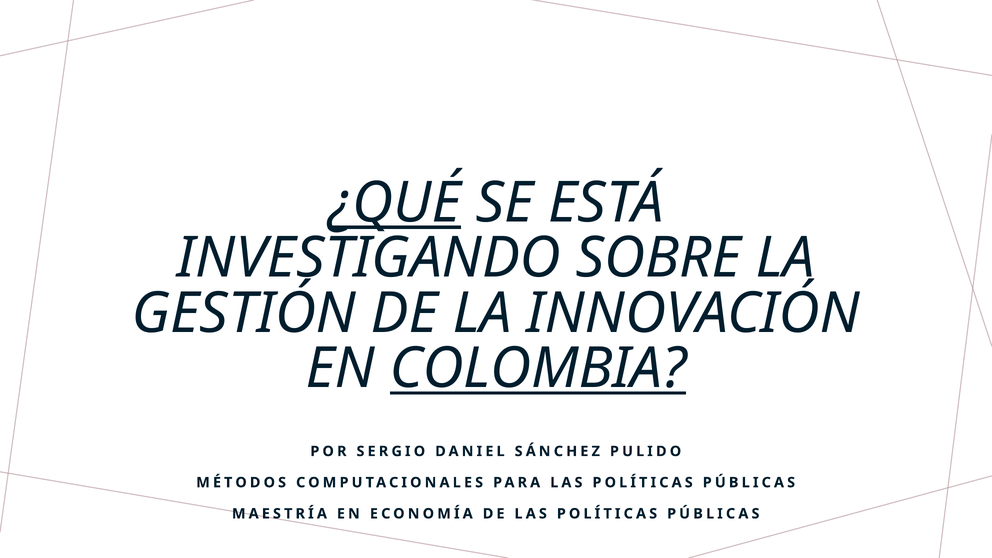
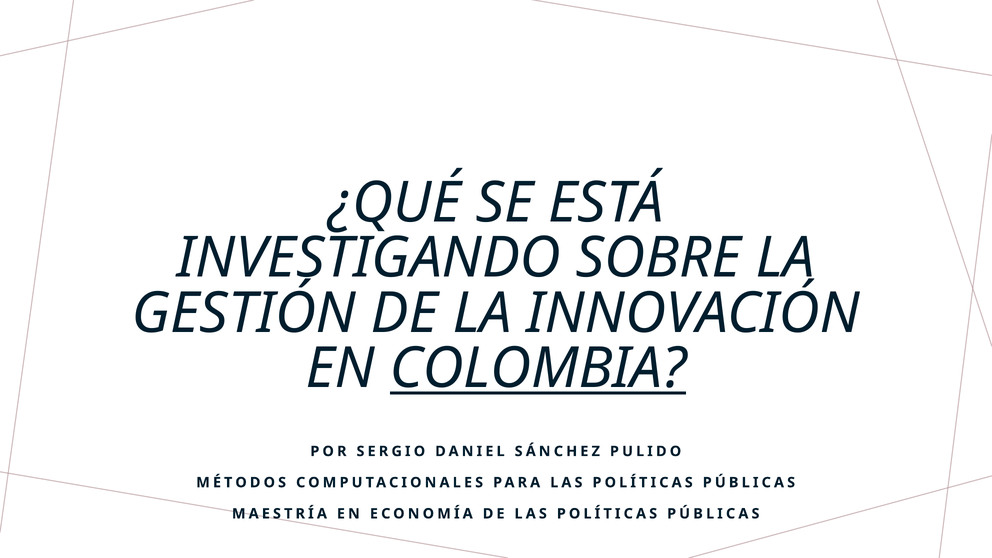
¿QUÉ underline: present -> none (395, 203)
